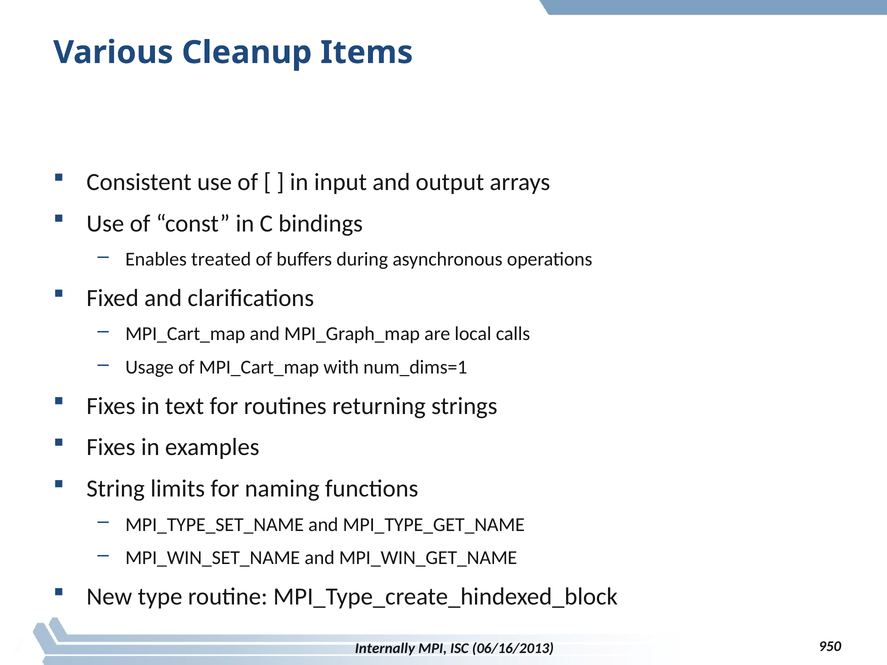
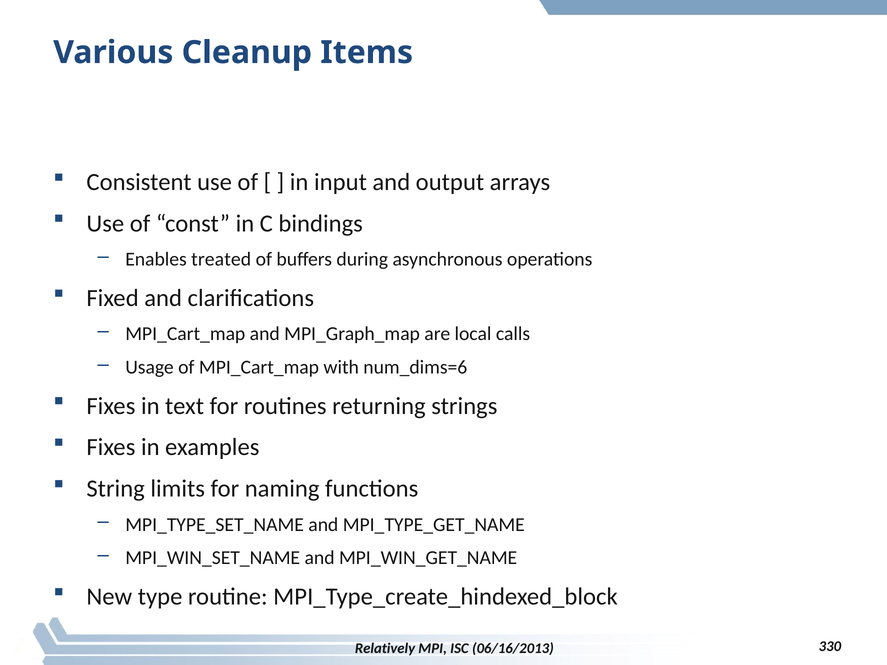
num_dims=1: num_dims=1 -> num_dims=6 (415, 367)
Internally: Internally -> Relatively (385, 648)
950: 950 -> 330 (830, 647)
